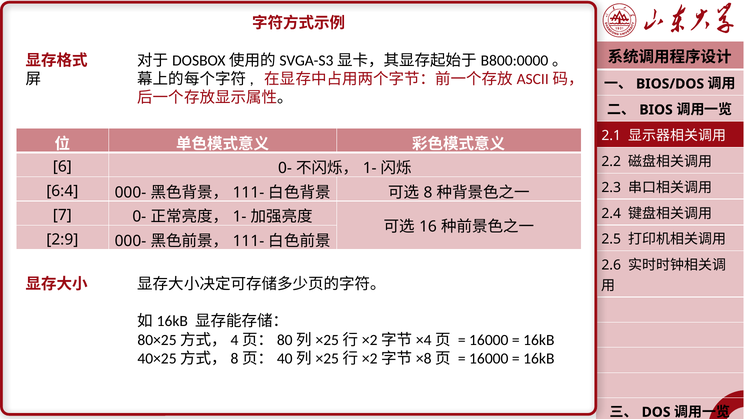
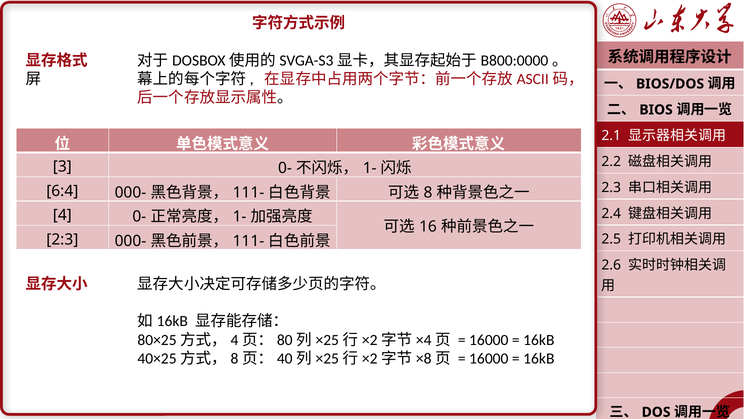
6: 6 -> 3 (62, 167)
7: 7 -> 4 (62, 215)
2:9: 2:9 -> 2:3 (62, 239)
